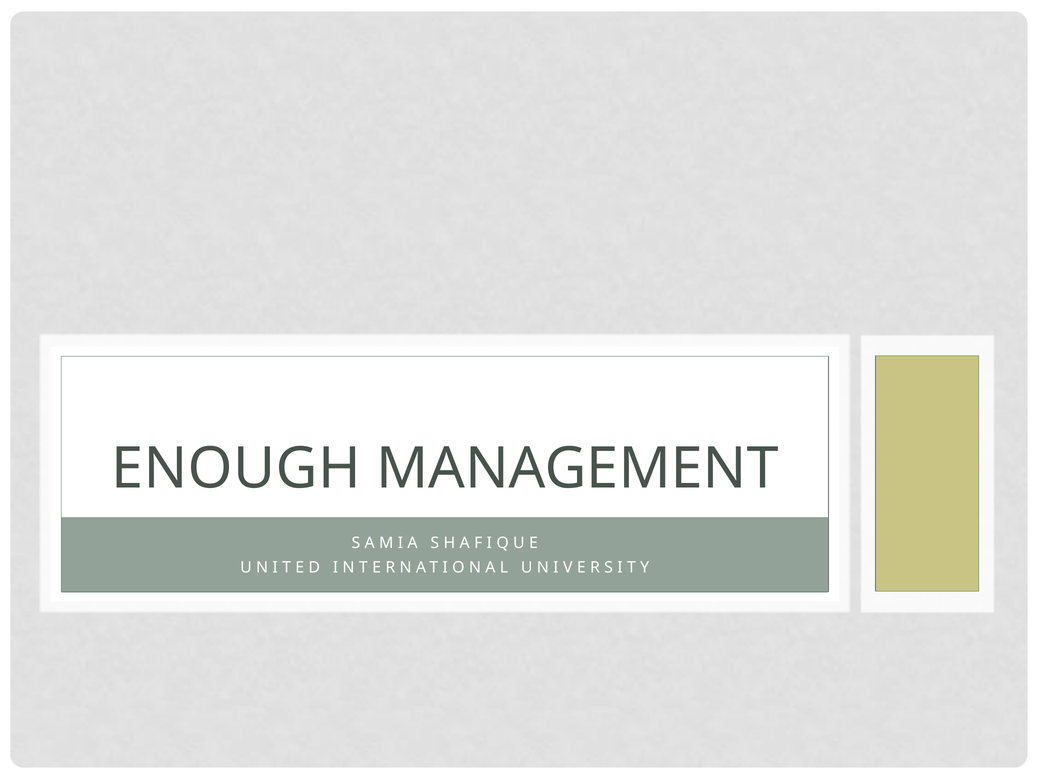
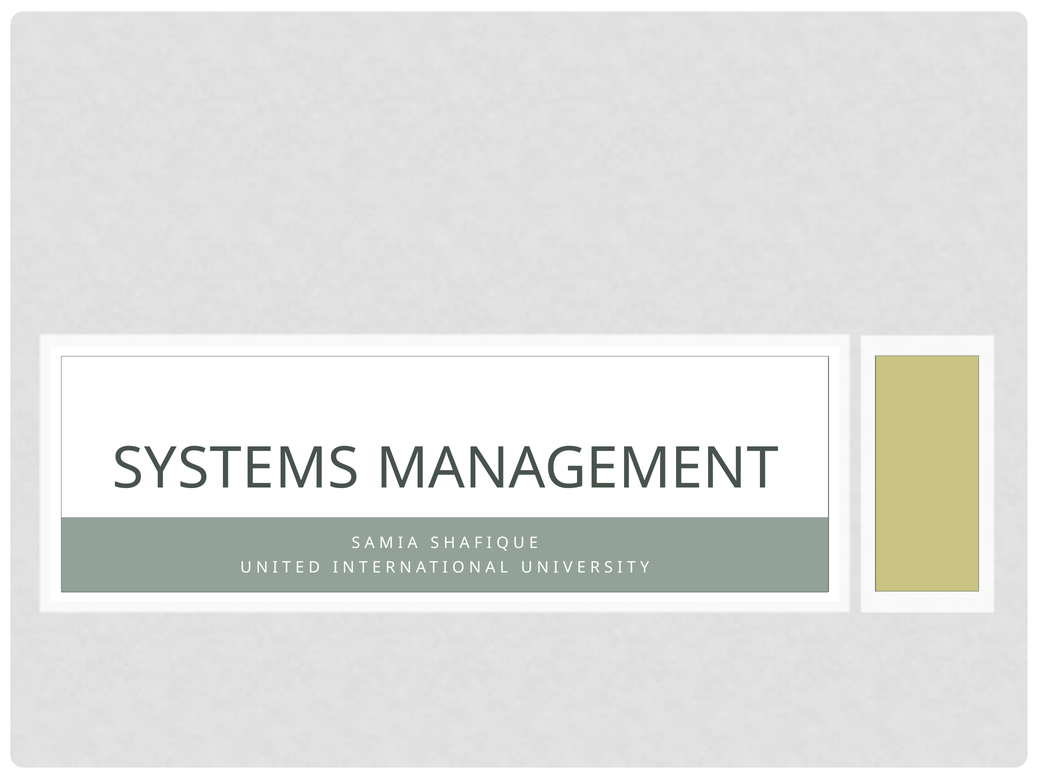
ENOUGH: ENOUGH -> SYSTEMS (236, 469)
